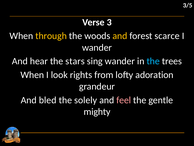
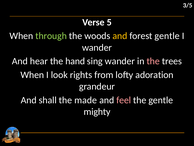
3: 3 -> 5 (109, 22)
through colour: yellow -> light green (51, 36)
forest scarce: scarce -> gentle (167, 36)
stars: stars -> hand (75, 61)
the colour: light blue -> pink (153, 61)
bled: bled -> shall (48, 100)
solely: solely -> made (86, 100)
